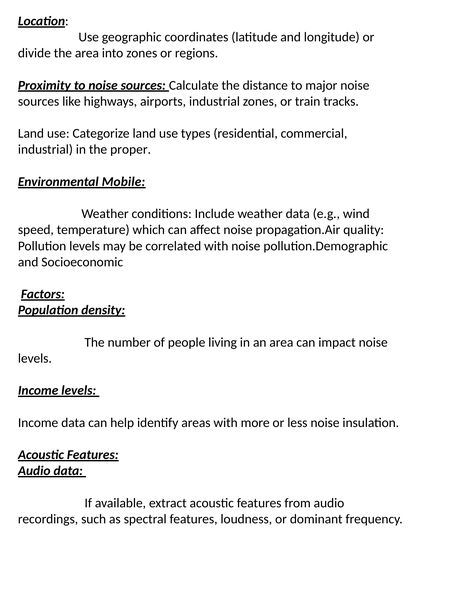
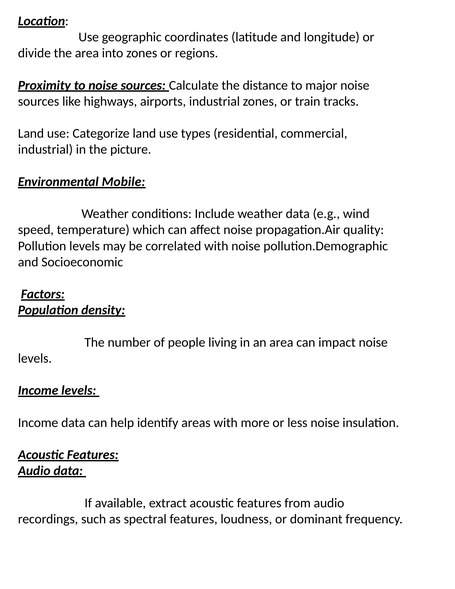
proper: proper -> picture (131, 150)
